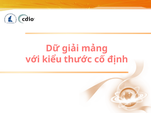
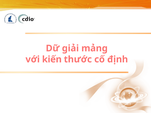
kiểu: kiểu -> kiến (52, 59)
